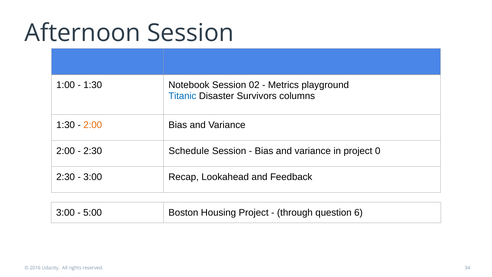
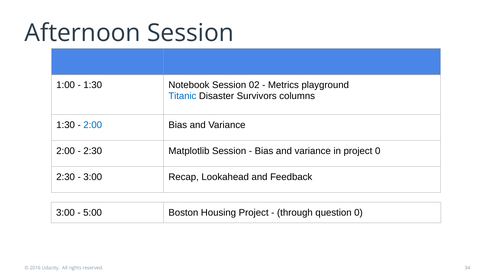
2:00 colour: orange -> blue (93, 125)
Schedule: Schedule -> Matplotlib (189, 151)
question 6: 6 -> 0 (358, 212)
